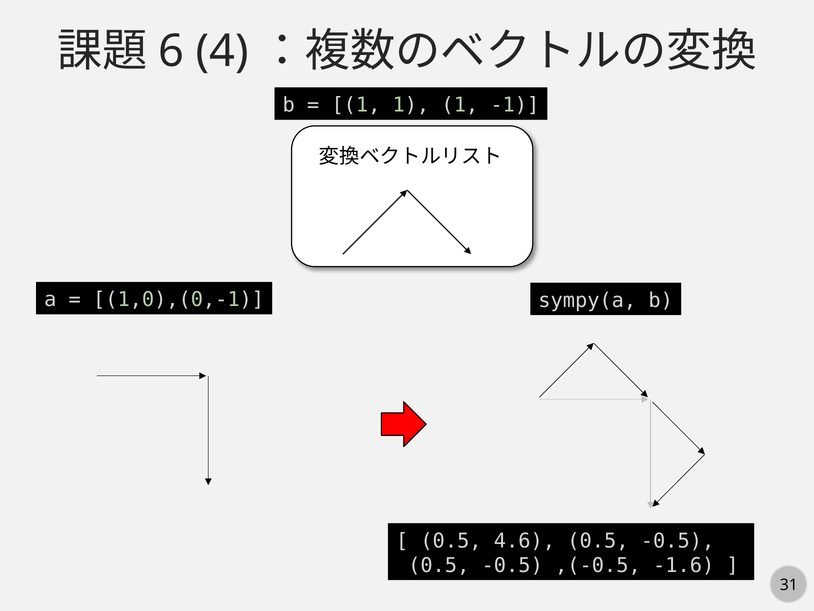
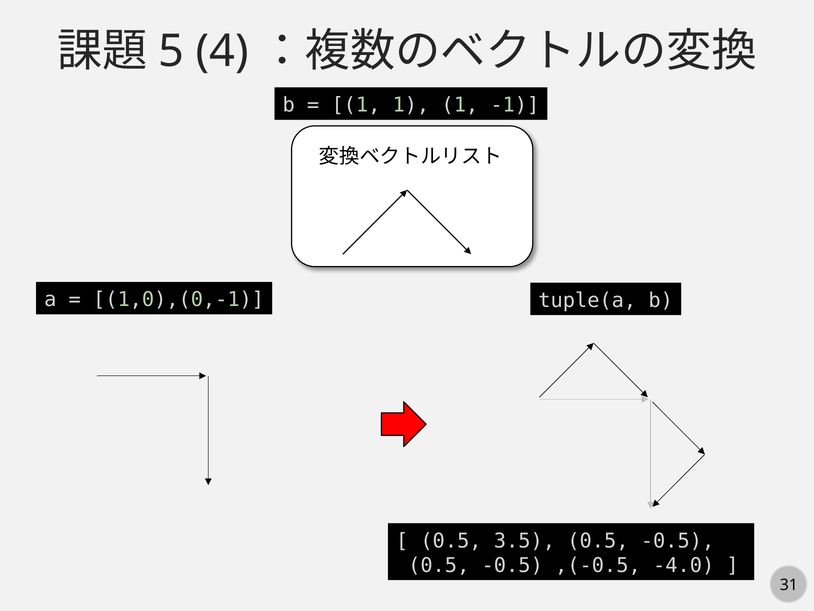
6: 6 -> 5 (171, 51)
sympy(a: sympy(a -> tuple(a (587, 300)
4.6: 4.6 -> 3.5 (524, 540)
-1.6: -1.6 -> -4.0 (684, 565)
